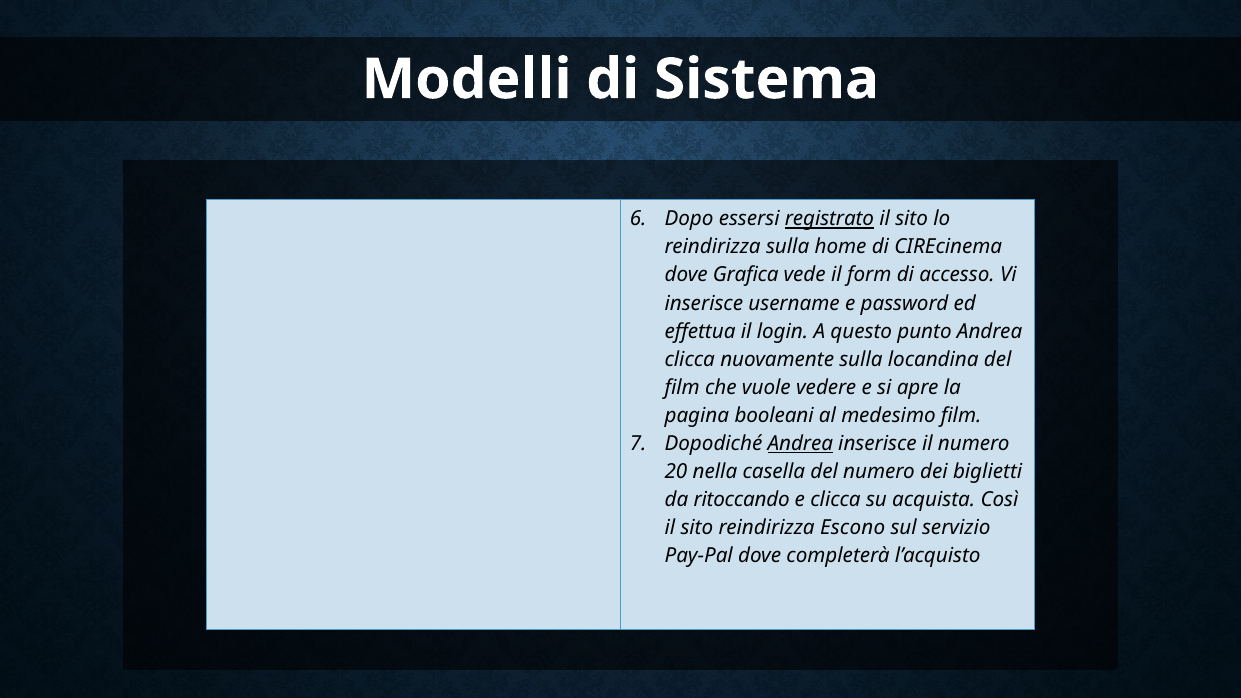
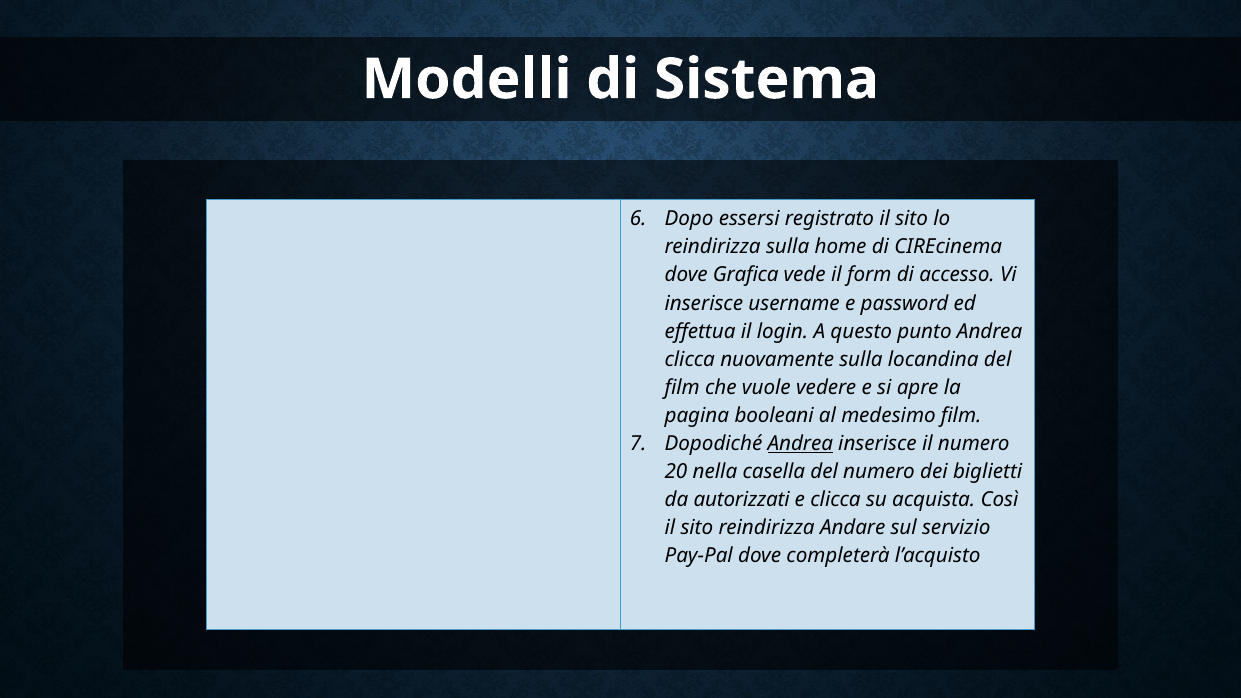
registrato underline: present -> none (829, 219)
ritoccando: ritoccando -> autorizzati (742, 500)
Escono: Escono -> Andare (853, 528)
